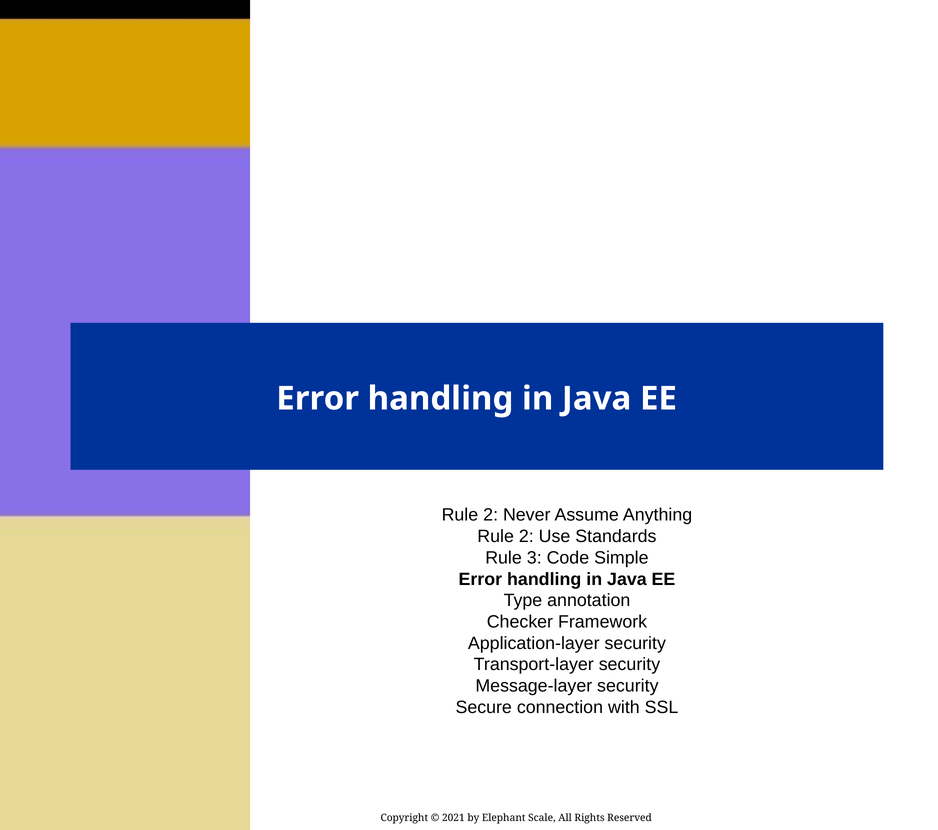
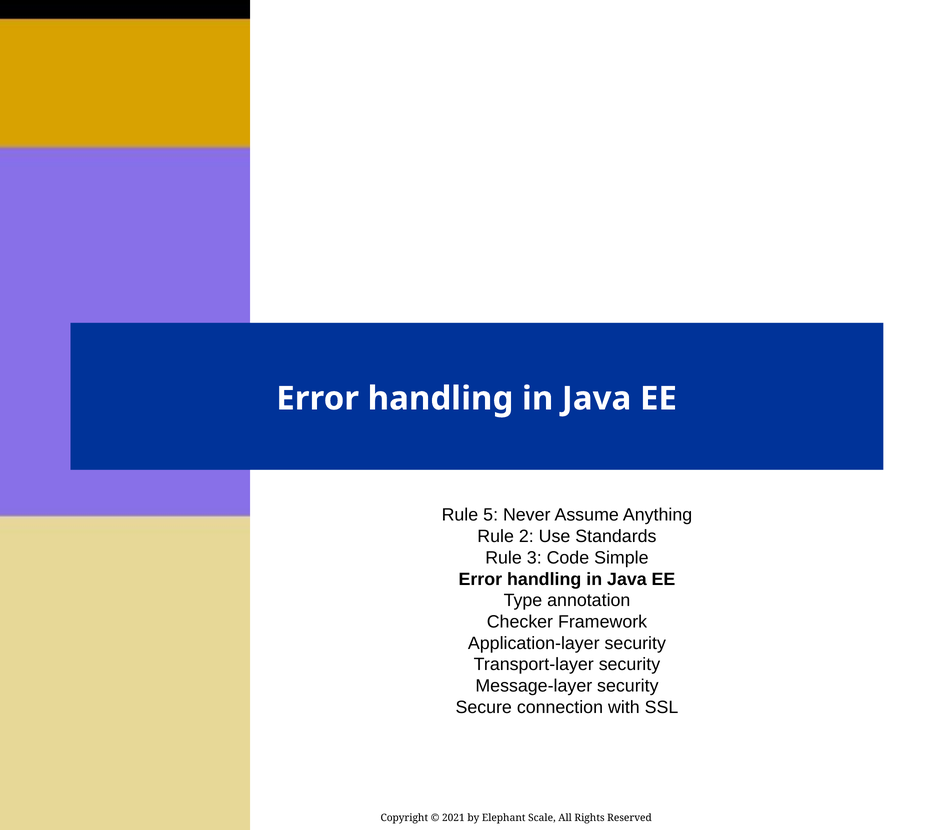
2: 2 -> 5 (491, 515)
